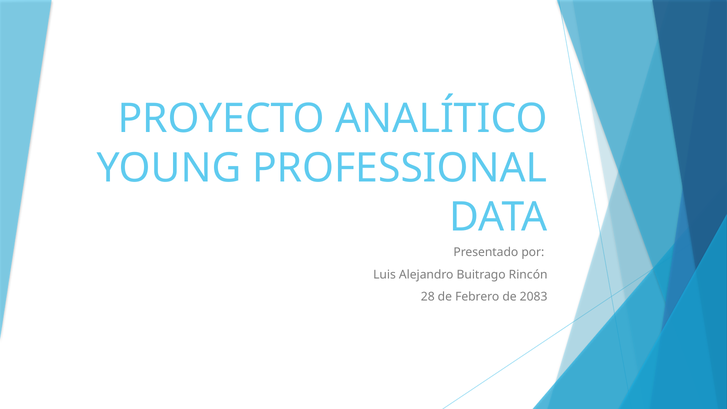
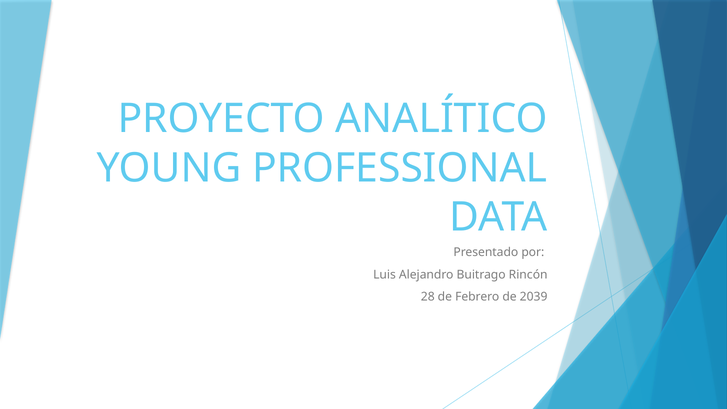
2083: 2083 -> 2039 (534, 297)
